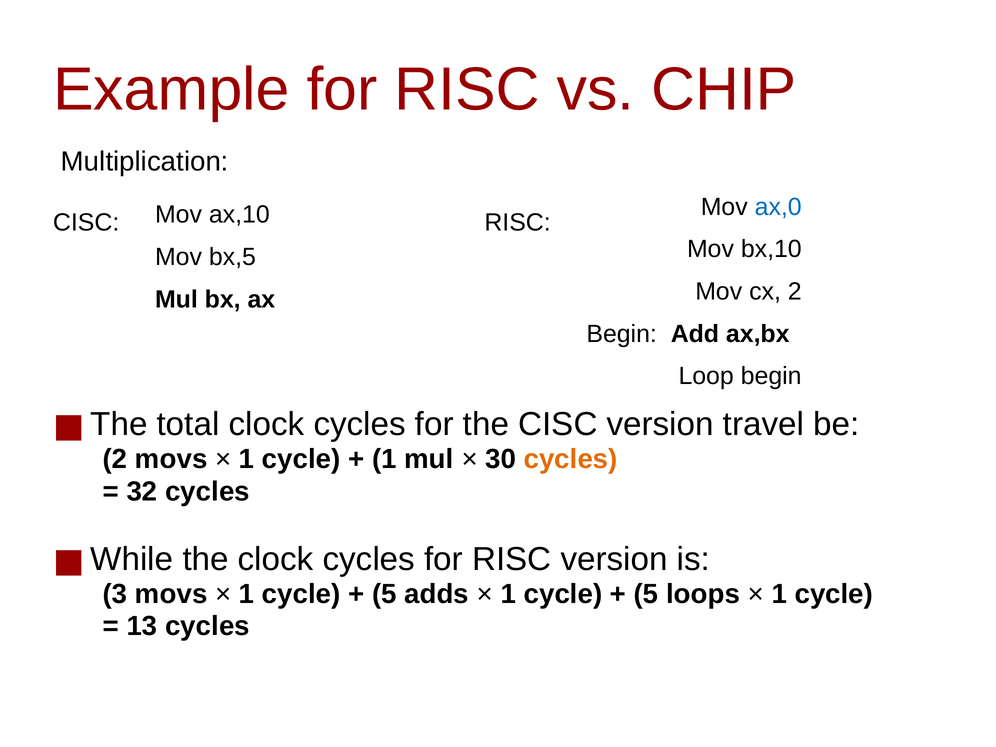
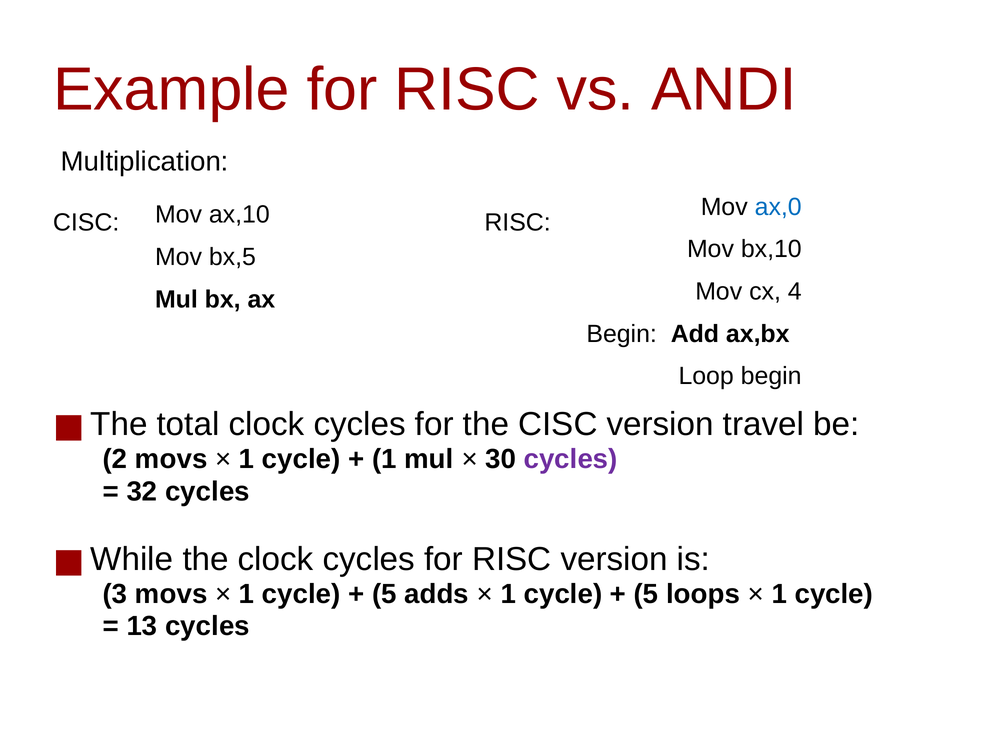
CHIP: CHIP -> ANDI (724, 90)
cx 2: 2 -> 4 (795, 292)
cycles colour: orange -> purple (571, 459)
